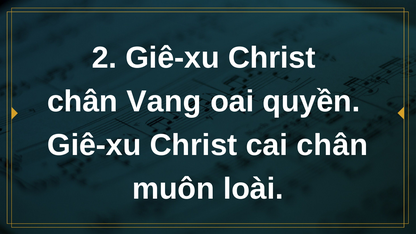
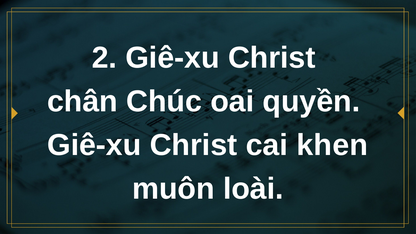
Vang: Vang -> Chúc (164, 101)
cai chân: chân -> khen (332, 145)
